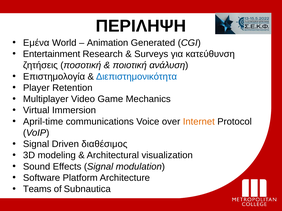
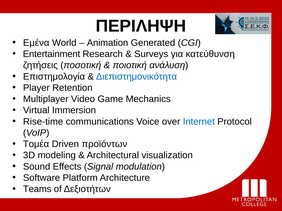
April-time: April-time -> Rise-time (43, 122)
Internet colour: orange -> blue (199, 122)
Signal: Signal -> Τομέα (36, 144)
διαθέσιμος: διαθέσιμος -> προϊόντων (104, 144)
Subnautica: Subnautica -> Δεξιοτήτων (87, 190)
